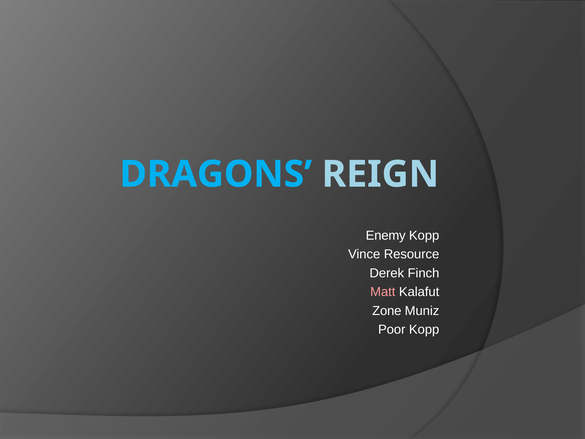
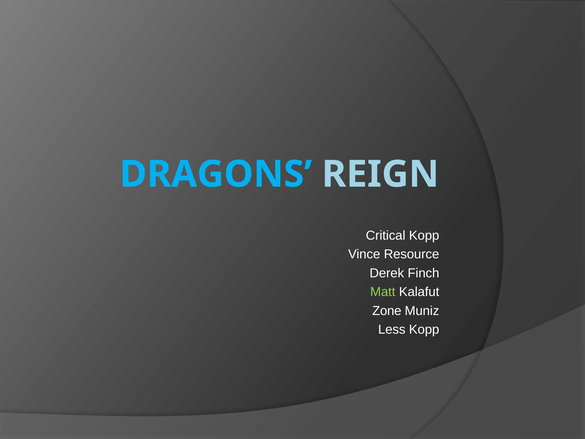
Enemy: Enemy -> Critical (386, 235)
Matt colour: pink -> light green (383, 292)
Poor: Poor -> Less (392, 329)
